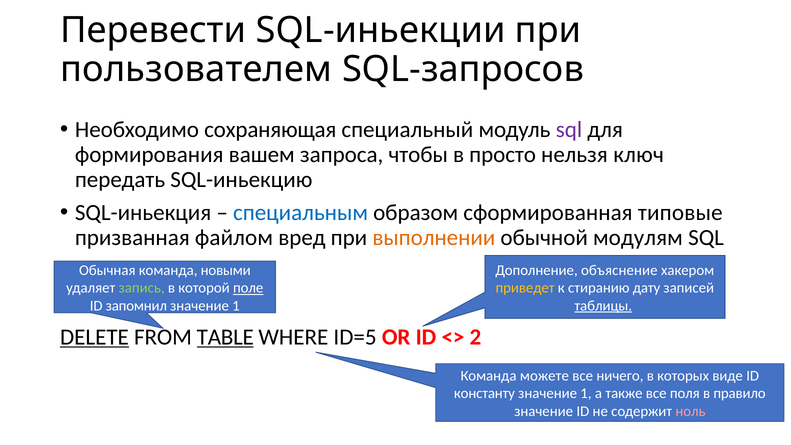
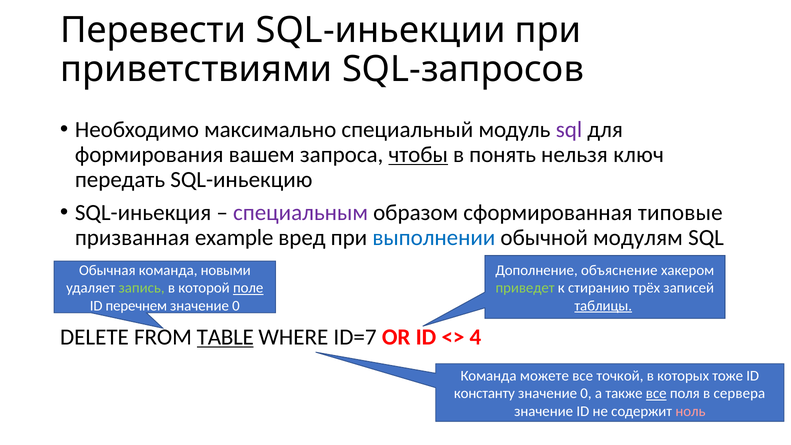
пользователем: пользователем -> приветствиями (196, 69)
сохраняющая: сохраняющая -> максимально (270, 130)
чтобы underline: none -> present (418, 155)
просто: просто -> понять (503, 155)
специальным colour: blue -> purple (301, 213)
файлом: файлом -> example (234, 238)
выполнении colour: orange -> blue (434, 238)
приведет colour: yellow -> light green (525, 288)
дату: дату -> трёх (646, 288)
запомнил: запомнил -> перечнем (136, 306)
1: 1 -> 0 (236, 306)
DELETE underline: present -> none (94, 337)
ID=5: ID=5 -> ID=7 (355, 337)
2: 2 -> 4 (475, 337)
ничего: ничего -> точкой (620, 376)
виде: виде -> тоже (728, 376)
1: 1 -> 0 (586, 393)
все underline: none -> present (656, 393)
правило: правило -> сервера (739, 393)
